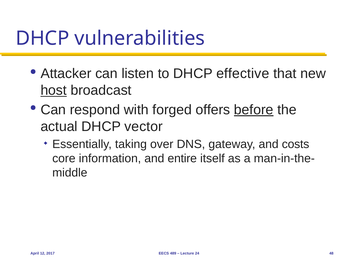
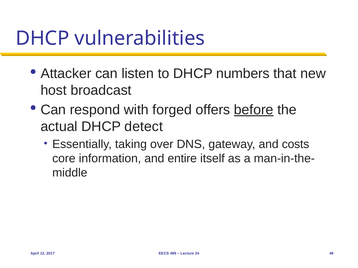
effective: effective -> numbers (243, 74)
host underline: present -> none (54, 91)
vector: vector -> detect (144, 127)
